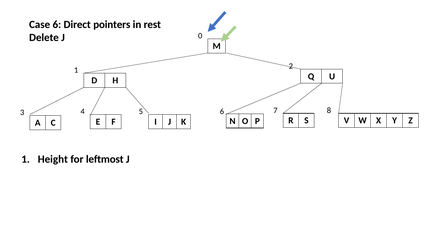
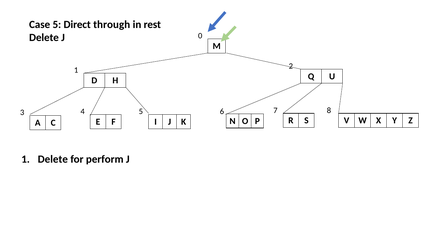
Case 6: 6 -> 5 (57, 24)
pointers: pointers -> through (112, 24)
1 Height: Height -> Delete (53, 159)
leftmost: leftmost -> perform (105, 159)
